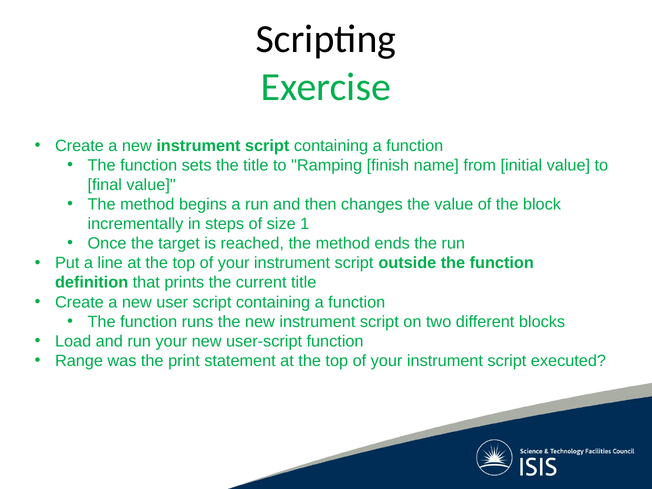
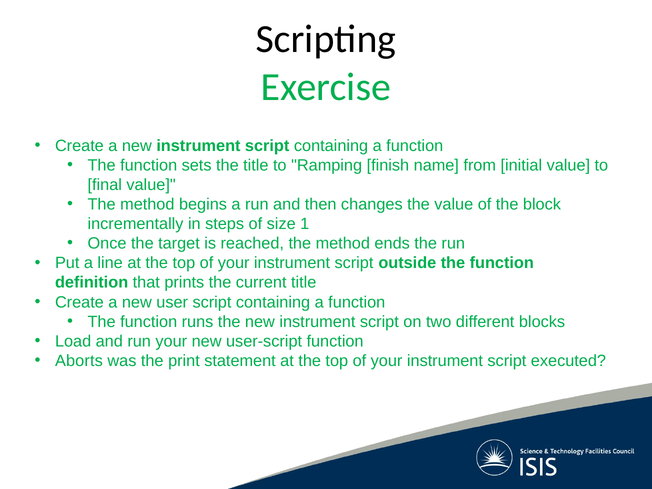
Range: Range -> Aborts (79, 361)
